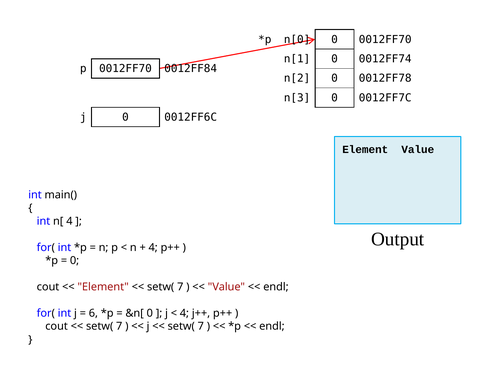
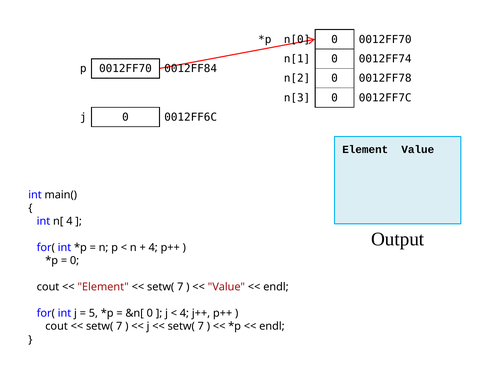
6: 6 -> 5 (93, 314)
